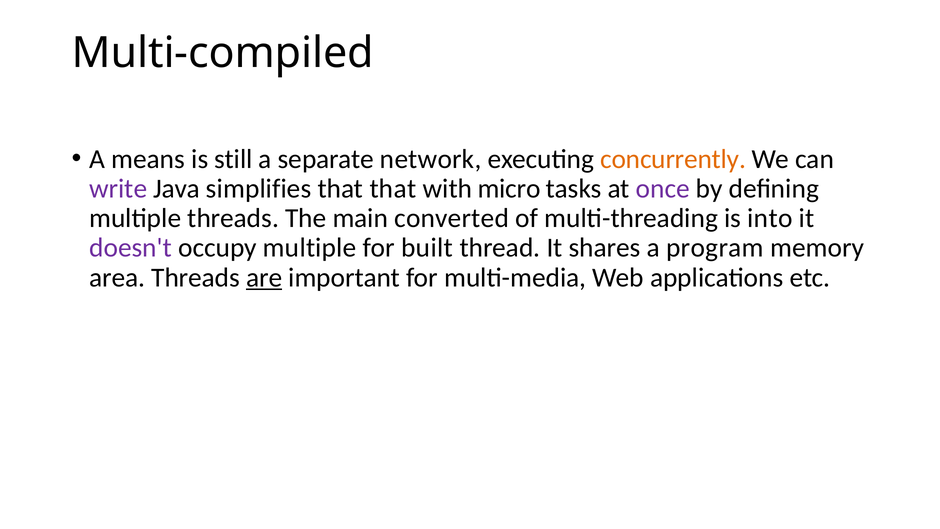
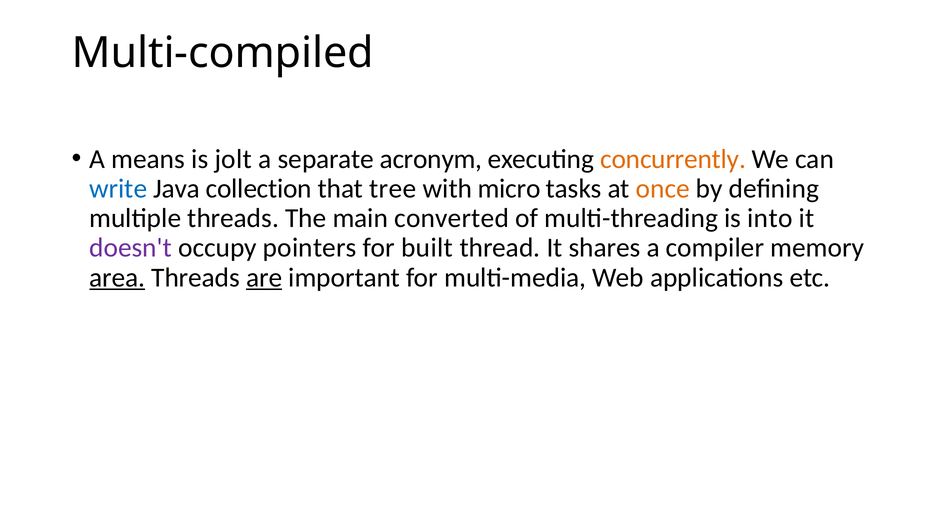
still: still -> jolt (233, 159)
network: network -> acronym (431, 159)
write colour: purple -> blue (118, 189)
simplifies: simplifies -> collection (259, 189)
that that: that -> tree (393, 189)
once colour: purple -> orange (663, 189)
occupy multiple: multiple -> pointers (310, 248)
program: program -> compiler (715, 248)
area underline: none -> present (117, 277)
